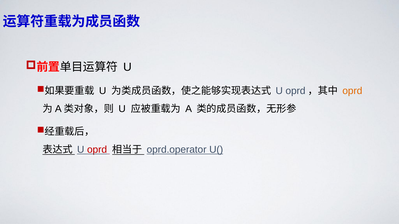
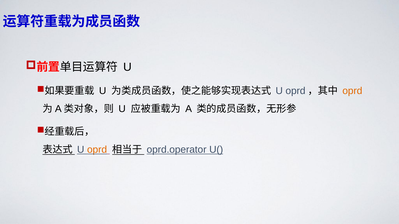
oprd colour: red -> orange (97, 150)
